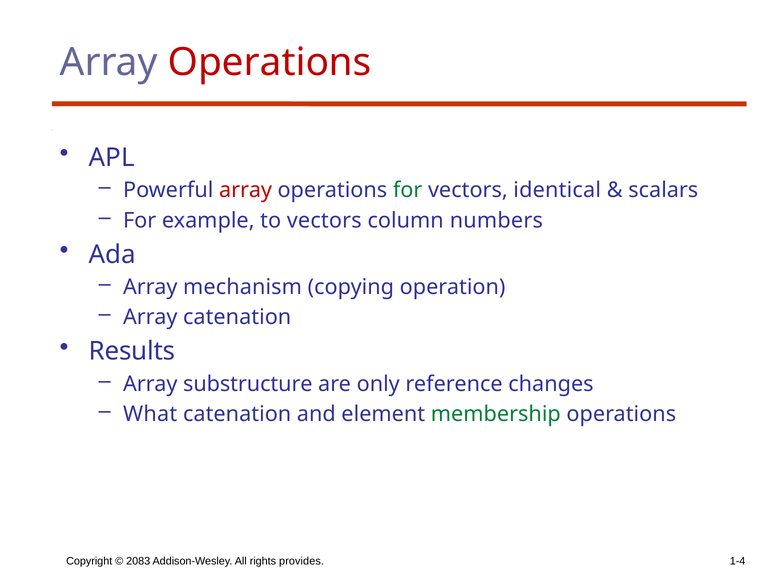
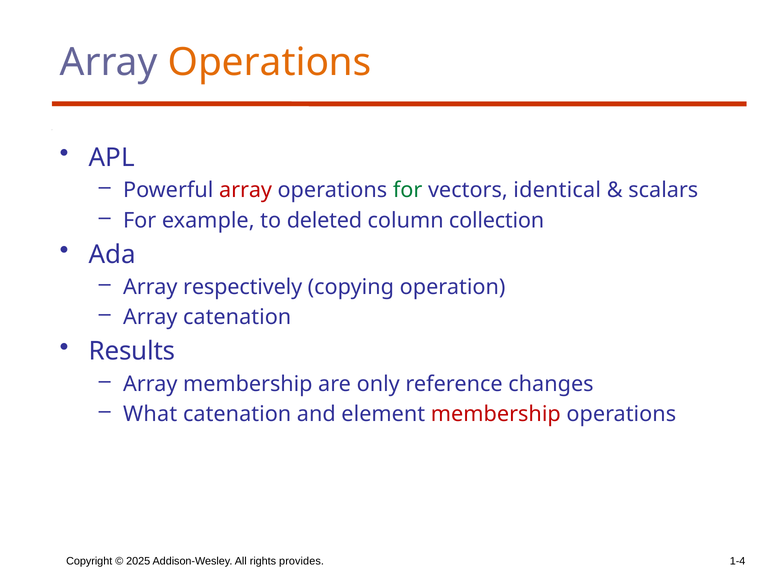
Operations colour: red -> orange (270, 62)
to vectors: vectors -> deleted (324, 221)
numbers: numbers -> collection (497, 221)
mechanism: mechanism -> respectively (243, 287)
Array substructure: substructure -> membership (248, 384)
membership colour: green -> red (496, 414)
2083: 2083 -> 2025 (138, 562)
